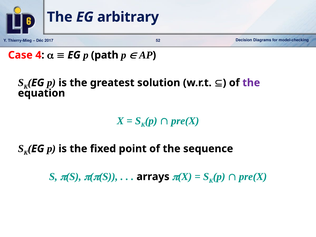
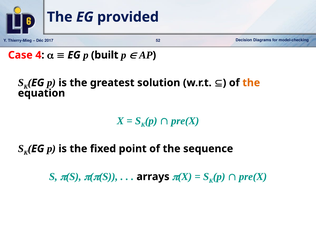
arbitrary: arbitrary -> provided (128, 17)
path: path -> built (105, 55)
the colour: purple -> orange (251, 83)
